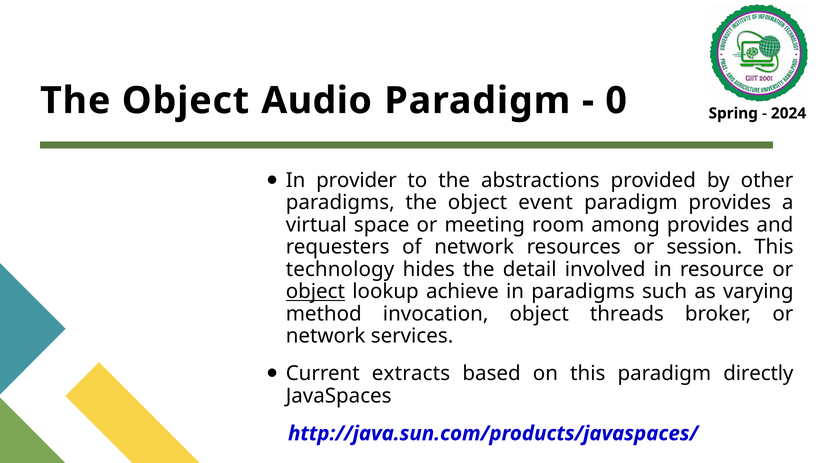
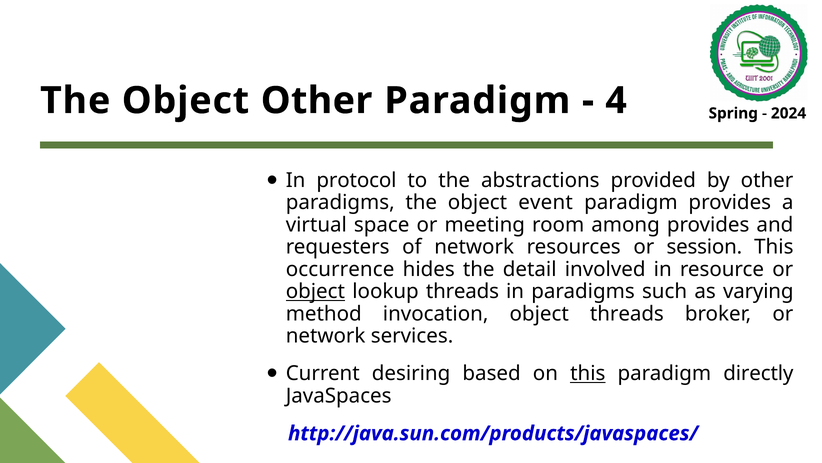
Object Audio: Audio -> Other (317, 101)
0: 0 -> 4 (616, 101)
provider: provider -> protocol (356, 180)
technology: technology -> occurrence (340, 269)
lookup achieve: achieve -> threads (462, 291)
extracts: extracts -> desiring (411, 373)
this underline: none -> present (588, 373)
